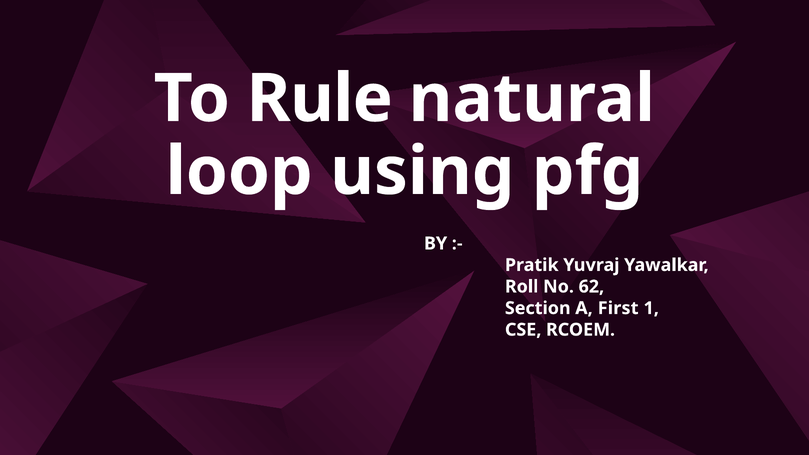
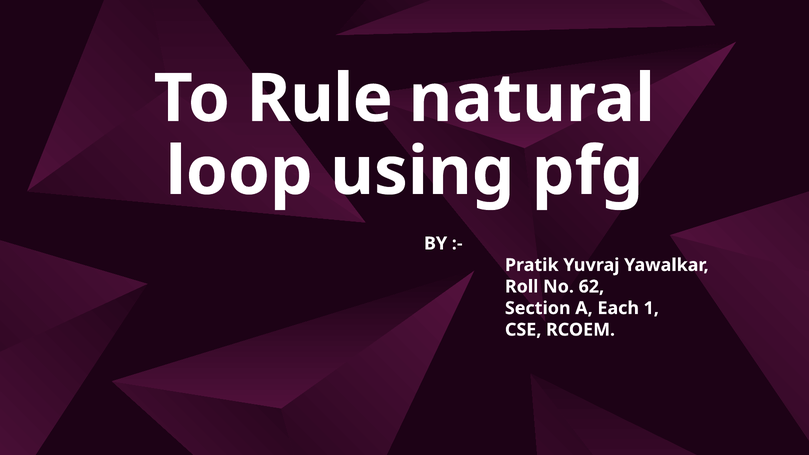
First: First -> Each (618, 308)
